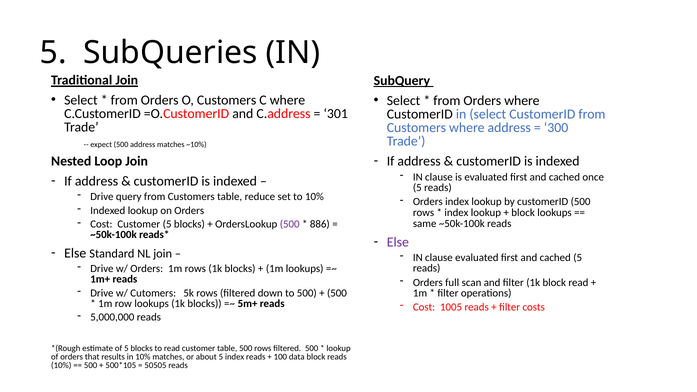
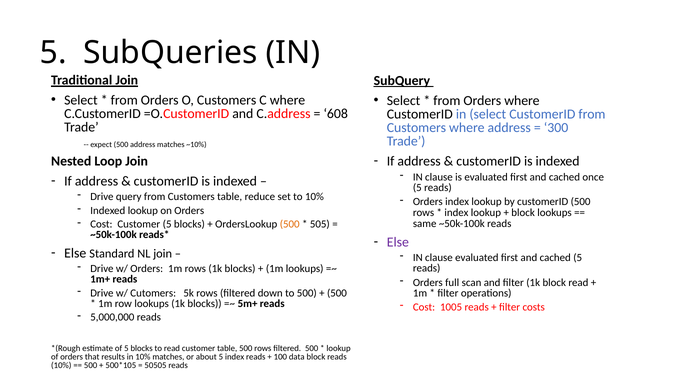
301: 301 -> 608 (336, 114)
500 colour: purple -> orange (290, 224)
886: 886 -> 505 (320, 224)
